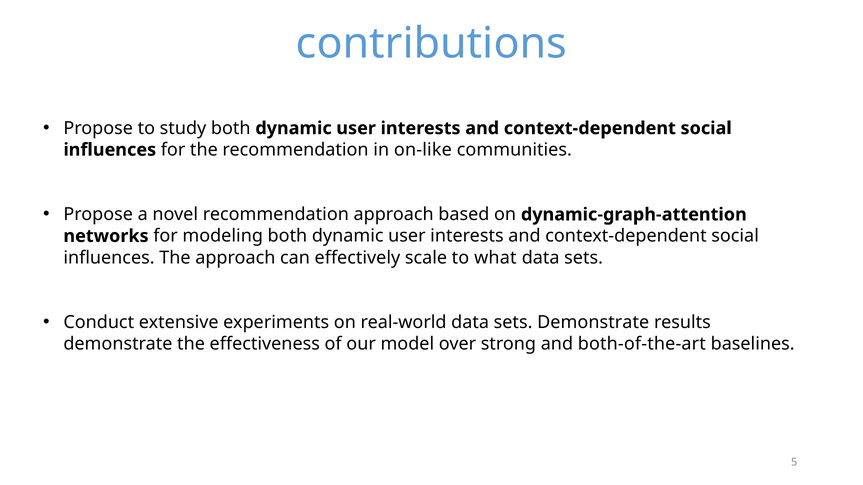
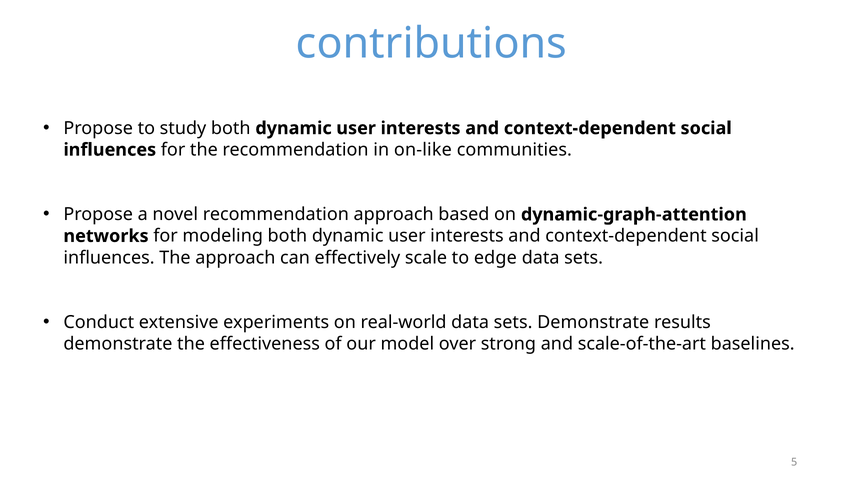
what: what -> edge (495, 258)
both-of-the-art: both-of-the-art -> scale-of-the-art (642, 344)
